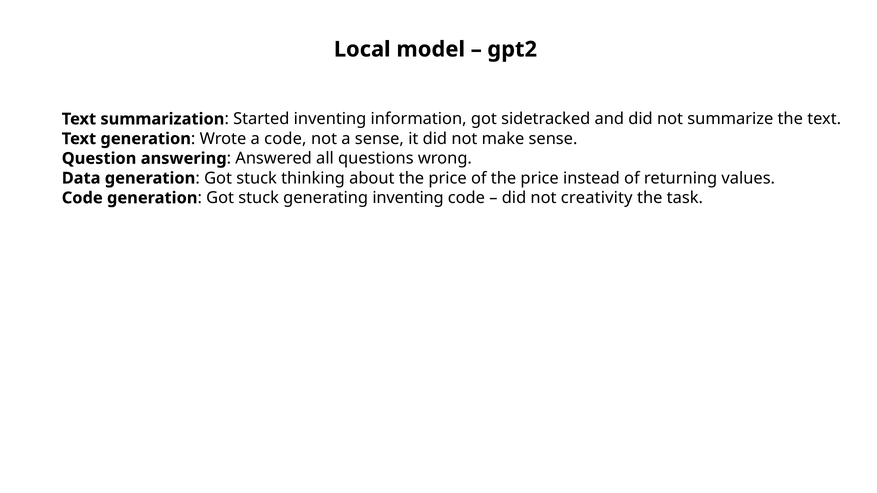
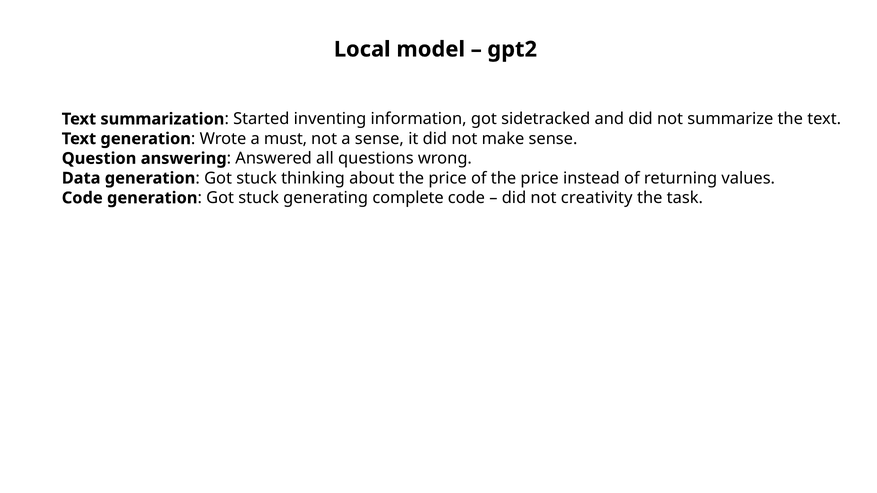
a code: code -> must (286, 139)
generating inventing: inventing -> complete (408, 198)
